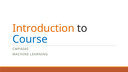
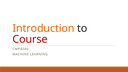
Course colour: blue -> red (30, 39)
